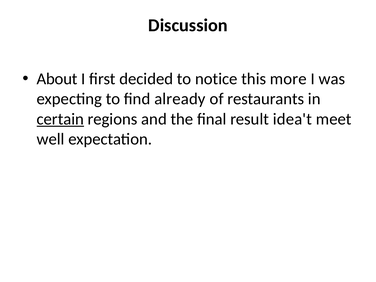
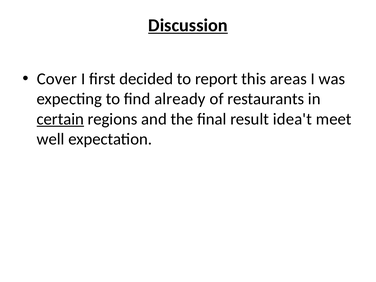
Discussion underline: none -> present (188, 25)
About: About -> Cover (57, 79)
notice: notice -> report (216, 79)
more: more -> areas (288, 79)
